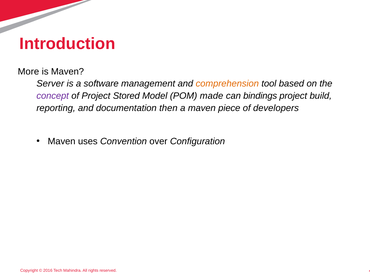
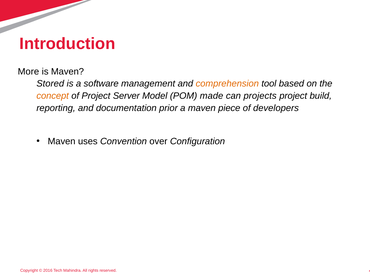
Server: Server -> Stored (50, 84)
concept colour: purple -> orange (53, 96)
Stored: Stored -> Server (126, 96)
bindings: bindings -> projects (260, 96)
then: then -> prior (168, 108)
